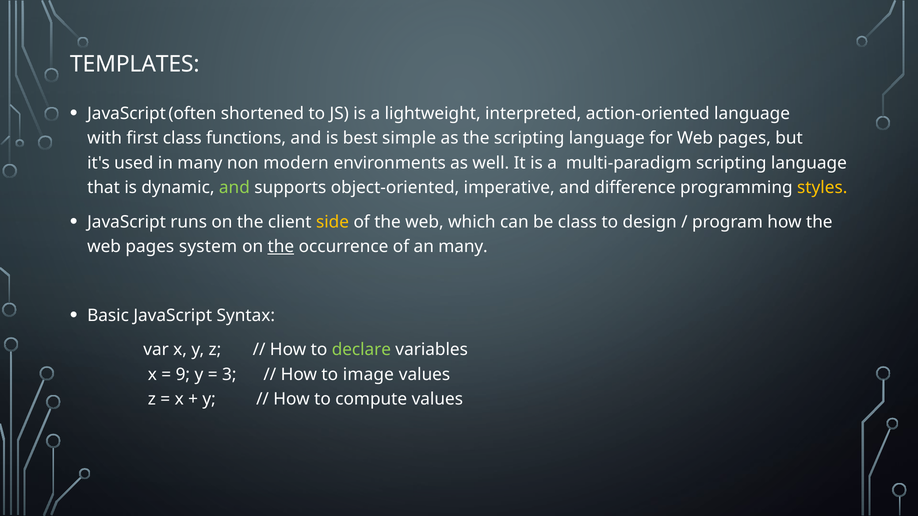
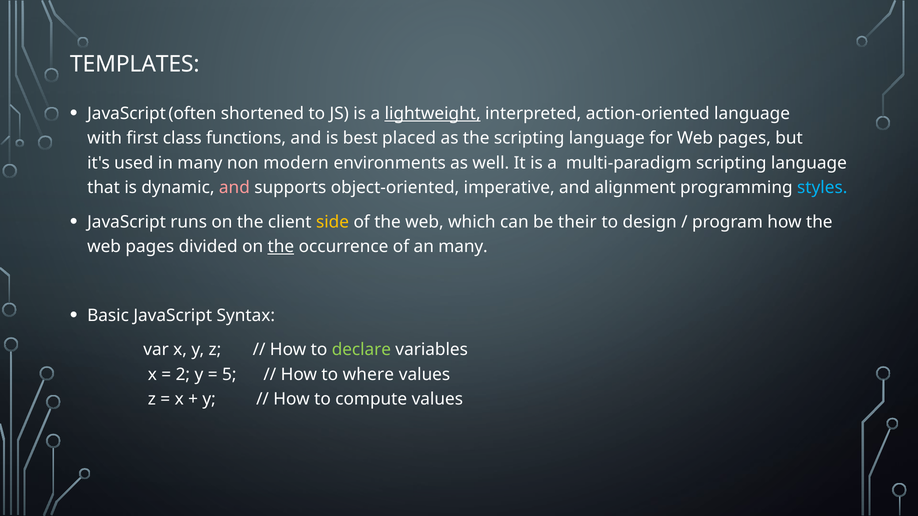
lightweight underline: none -> present (433, 114)
simple: simple -> placed (409, 138)
and colour: light green -> pink (234, 188)
difference: difference -> alignment (635, 188)
styles colour: yellow -> light blue (822, 188)
be class: class -> their (577, 222)
system: system -> divided (208, 247)
9: 9 -> 2 (183, 375)
3: 3 -> 5 (229, 375)
image: image -> where (368, 375)
